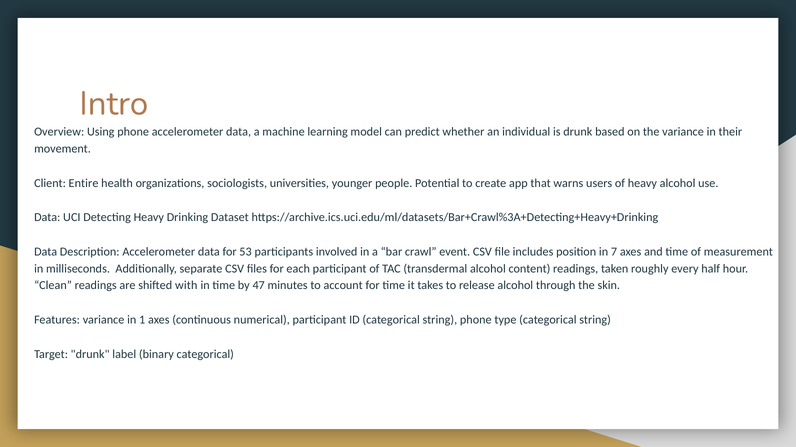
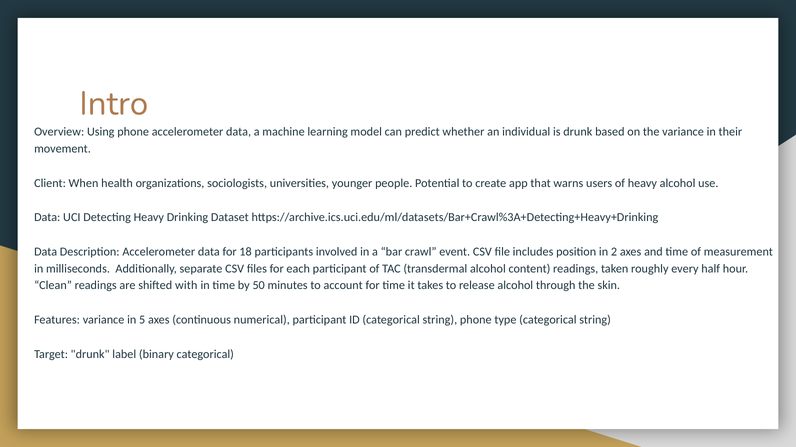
Entire: Entire -> When (84, 183)
53: 53 -> 18 (246, 252)
7: 7 -> 2 (614, 252)
47: 47 -> 50 (259, 286)
1: 1 -> 5 (142, 320)
